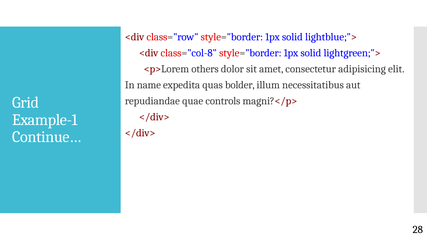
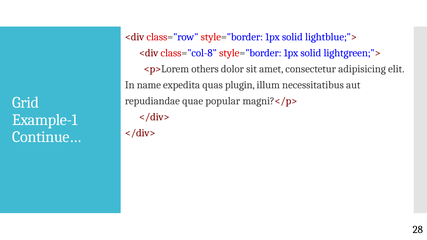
bolder: bolder -> plugin (240, 85)
controls: controls -> popular (223, 101)
